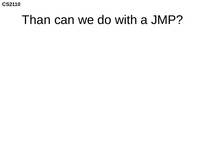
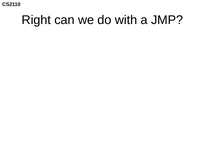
Than: Than -> Right (36, 20)
